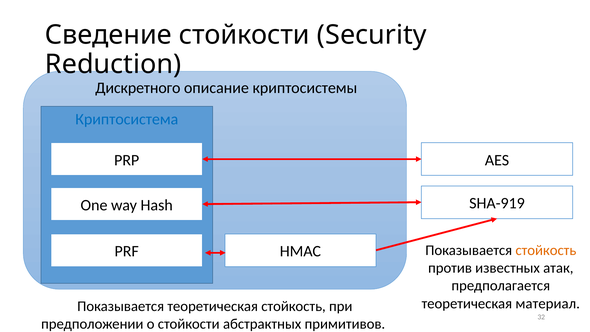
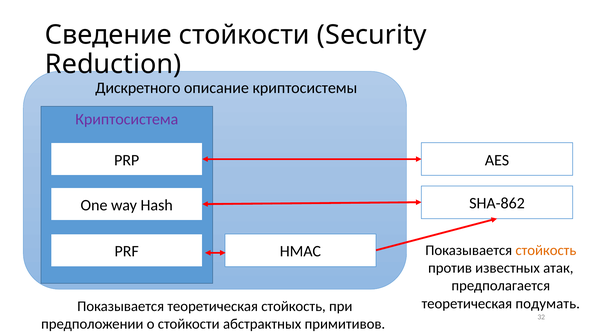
Криптосистема colour: blue -> purple (127, 119)
SHA-919: SHA-919 -> SHA-862 (497, 203)
материал: материал -> подумать (548, 303)
